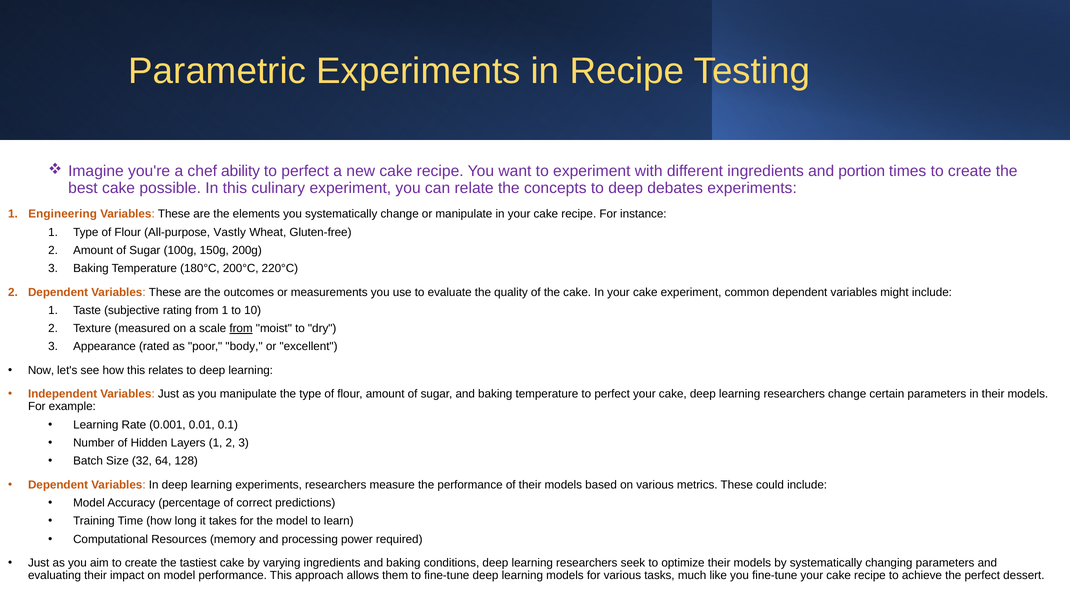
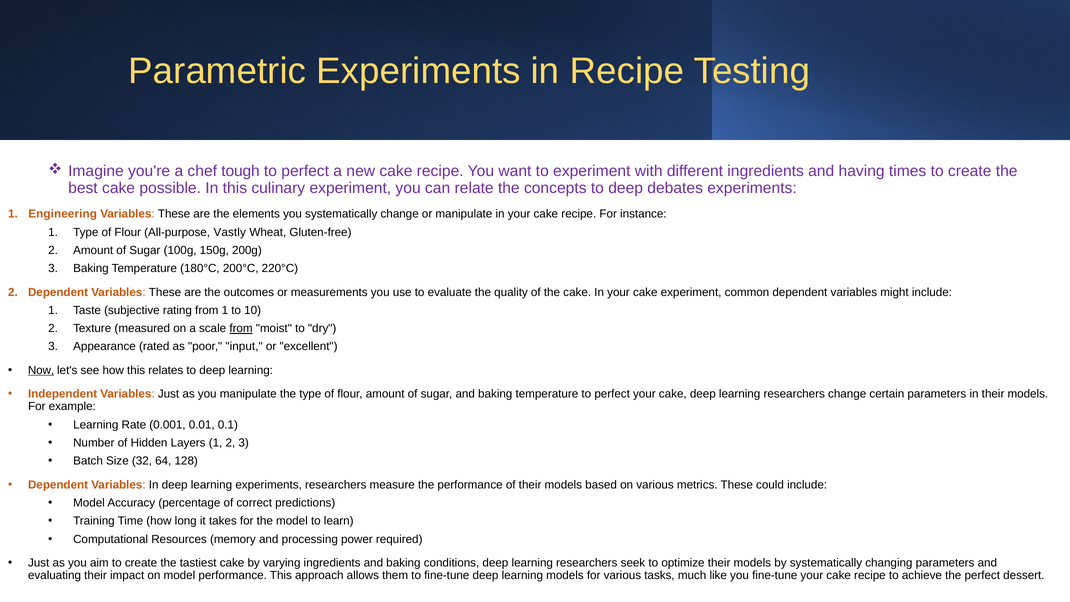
ability: ability -> tough (241, 171)
portion: portion -> having (862, 171)
body: body -> input (244, 347)
Now underline: none -> present (41, 370)
